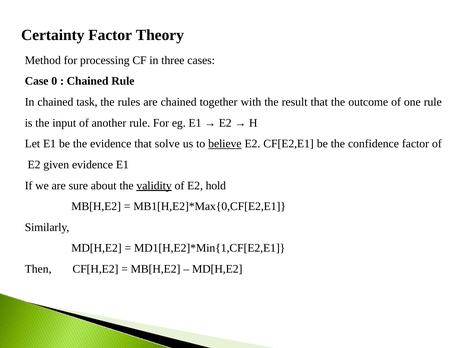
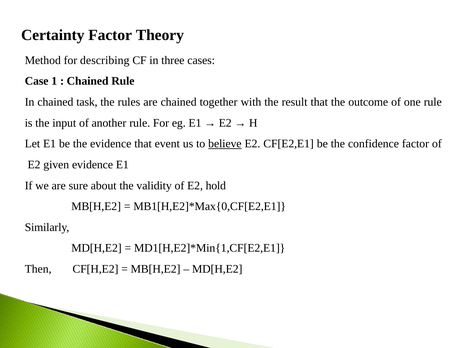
processing: processing -> describing (105, 60)
0: 0 -> 1 (54, 81)
solve: solve -> event (167, 144)
validity underline: present -> none (154, 186)
